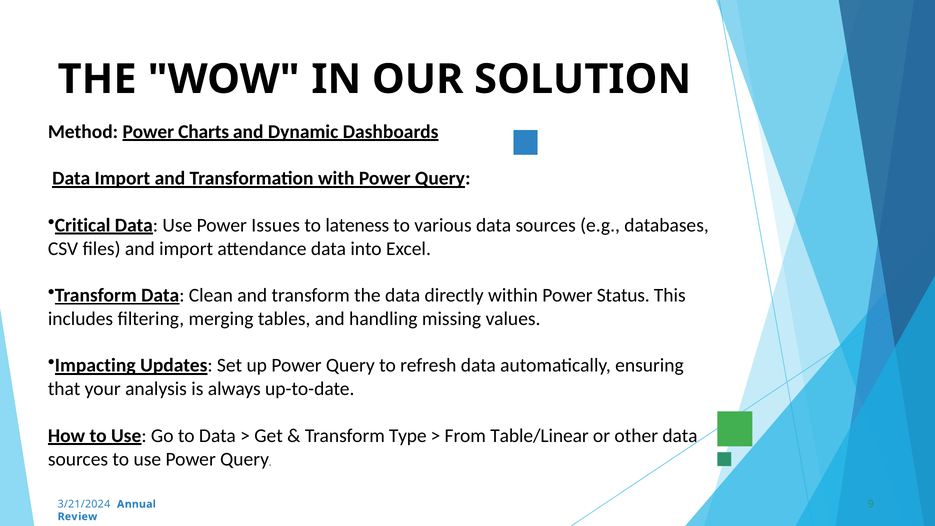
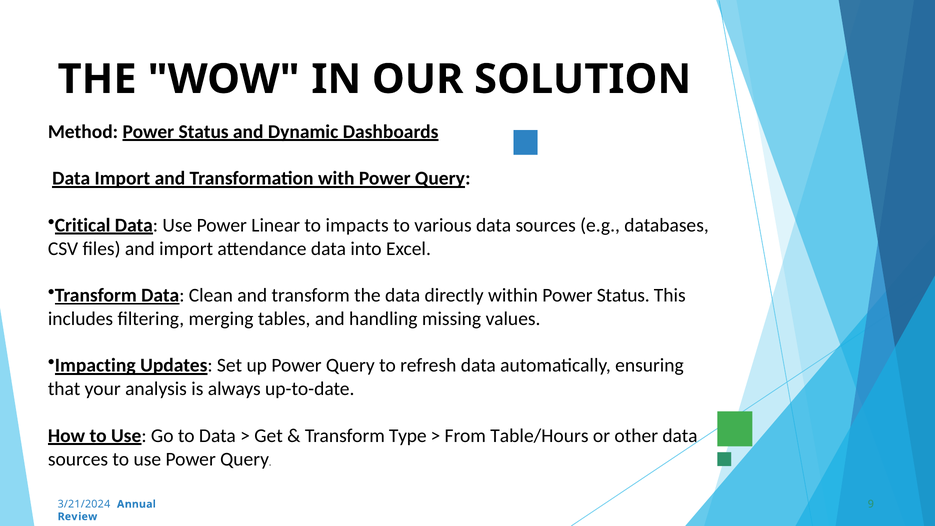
Method Power Charts: Charts -> Status (204, 132)
Issues: Issues -> Linear (276, 225)
lateness: lateness -> impacts (357, 225)
Table/Linear: Table/Linear -> Table/Hours (539, 436)
